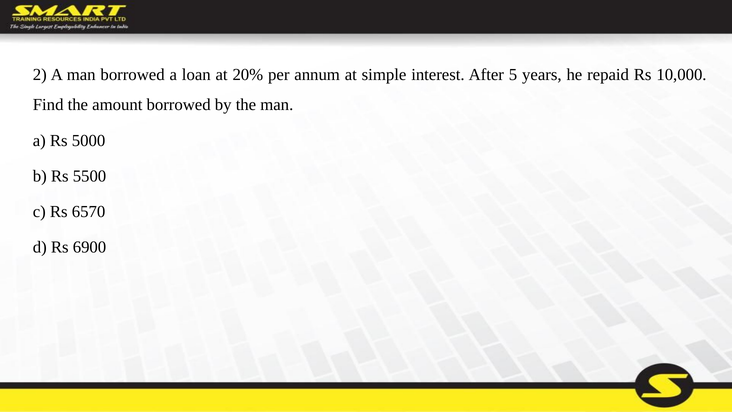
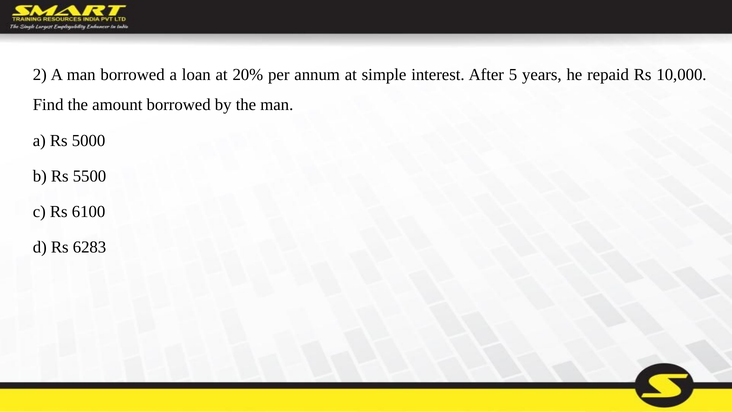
6570: 6570 -> 6100 (89, 211)
6900: 6900 -> 6283 (90, 247)
